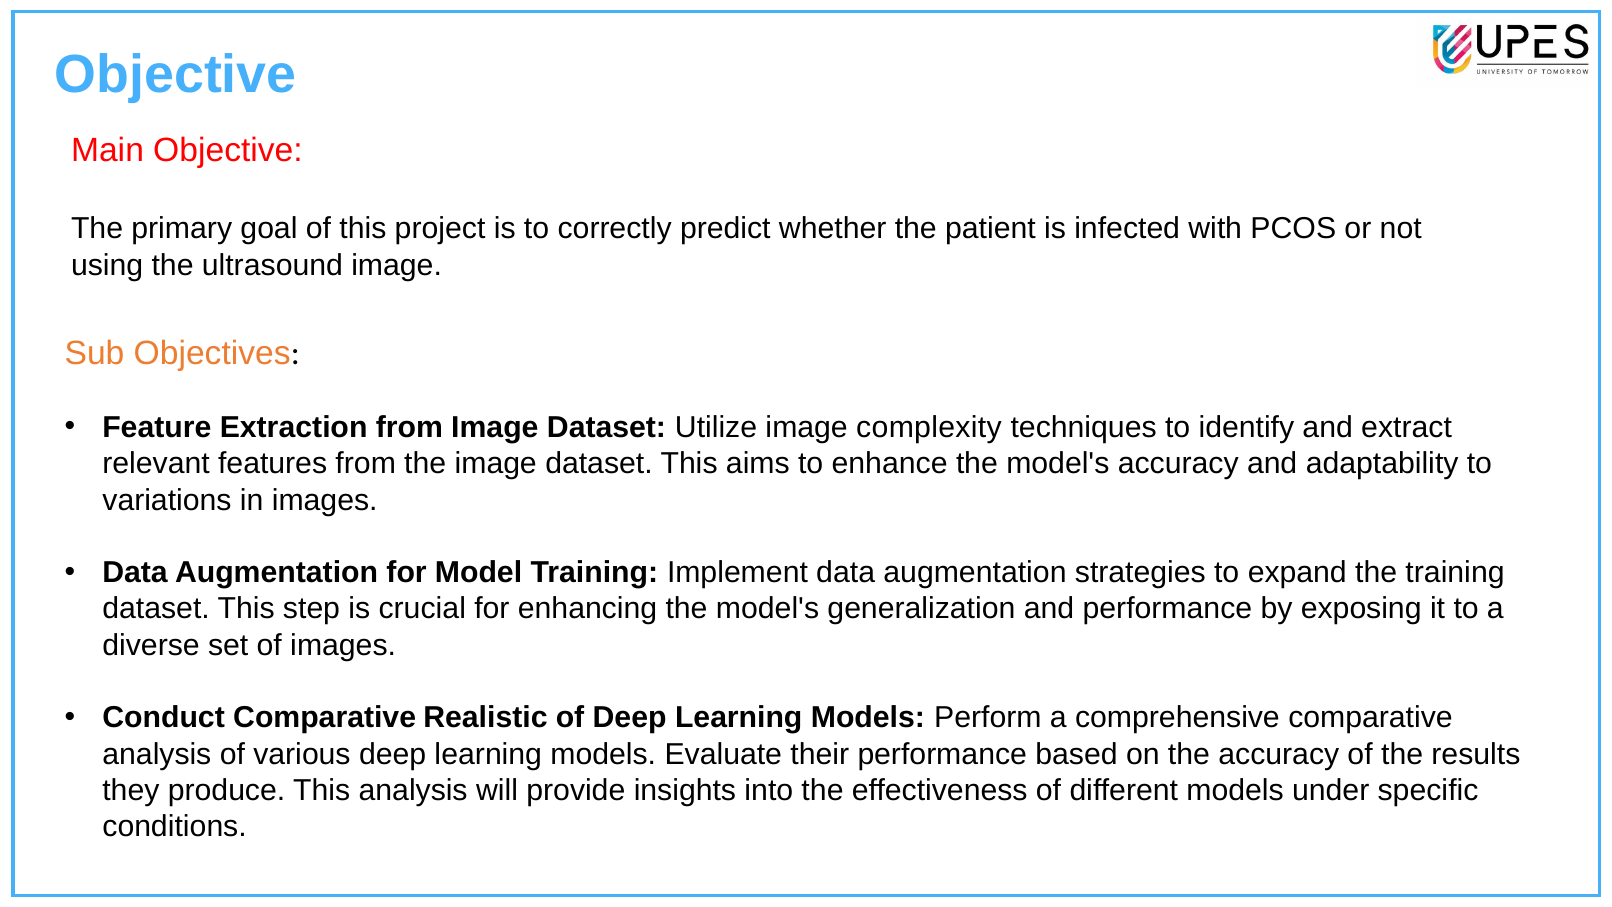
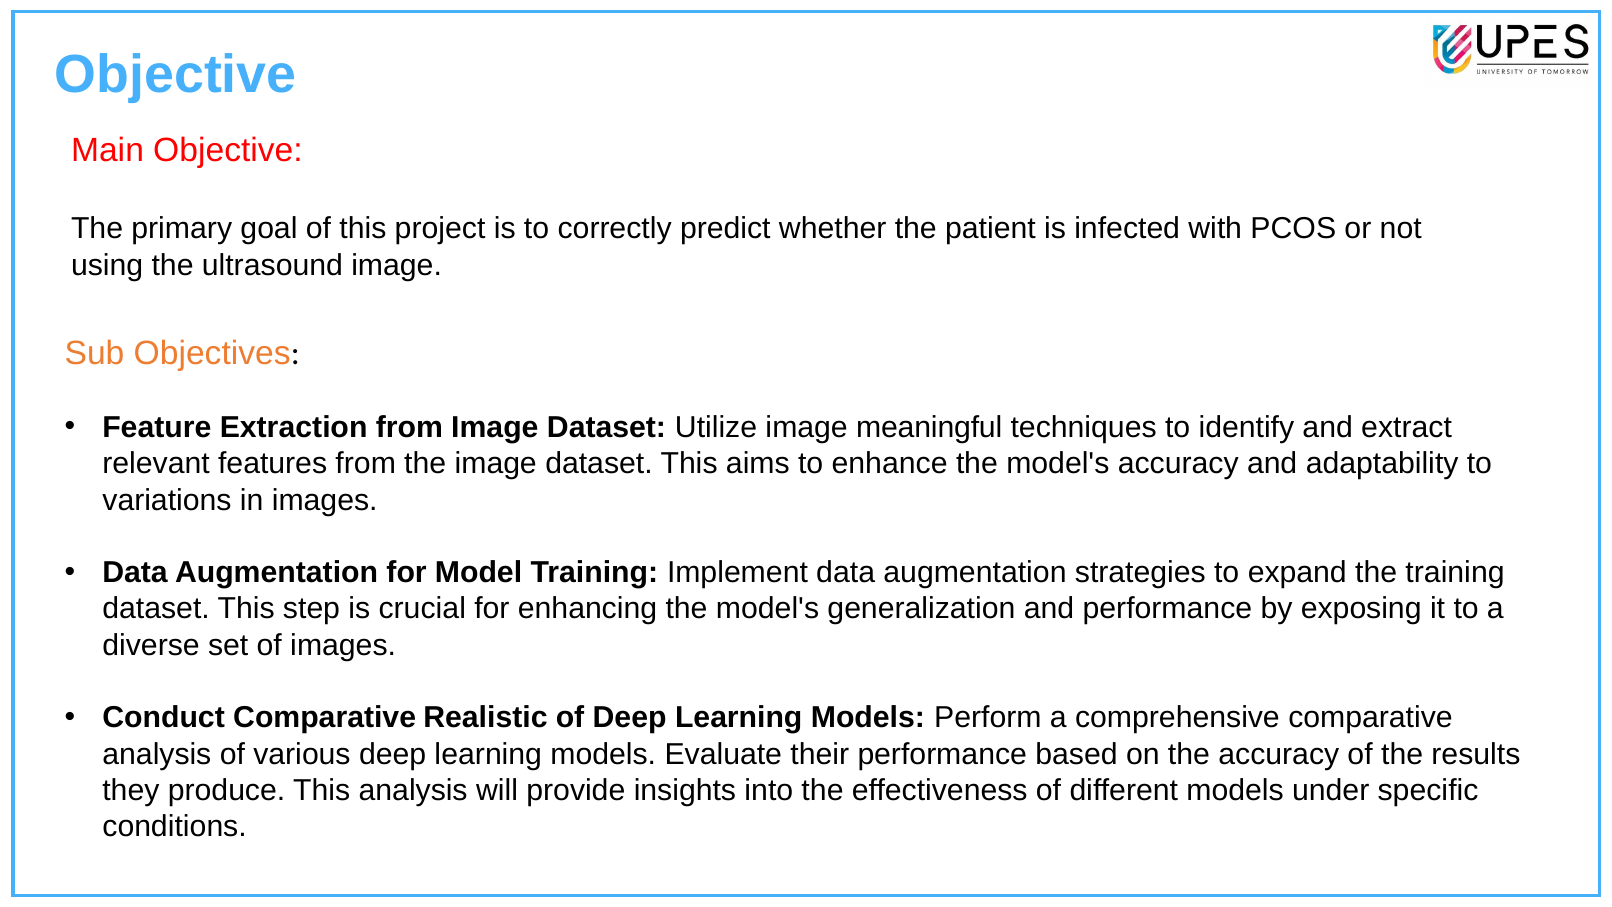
complexity: complexity -> meaningful (929, 427)
